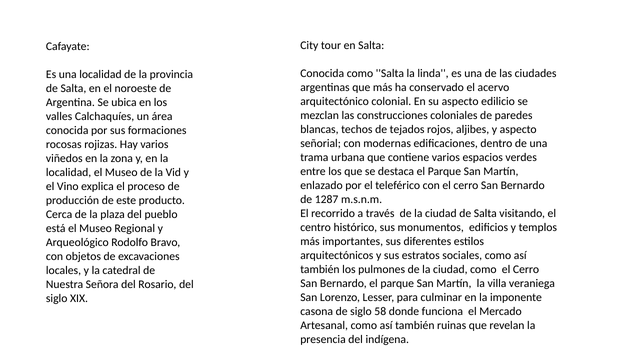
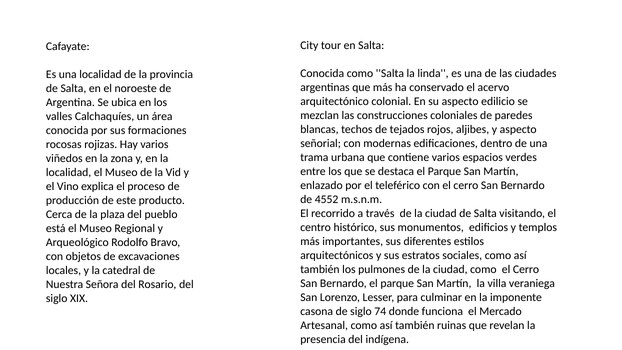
1287: 1287 -> 4552 (327, 200)
58: 58 -> 74 (380, 311)
